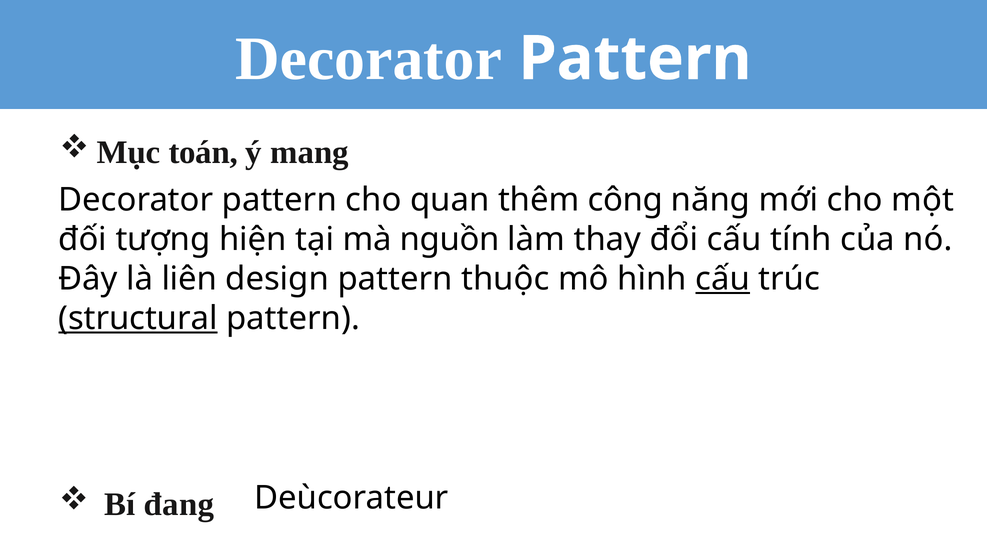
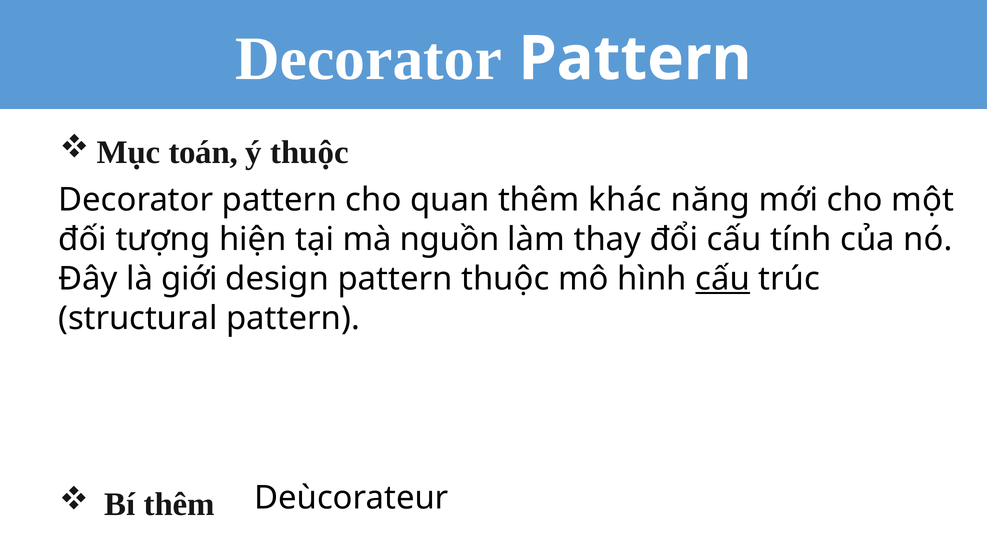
ý mang: mang -> thuộc (310, 152)
công: công -> khác (625, 200)
liên: liên -> giới (189, 279)
structural underline: present -> none (138, 319)
Bí đang: đang -> thêm (179, 504)
